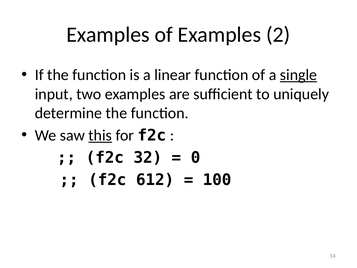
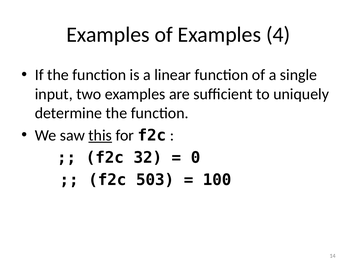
2: 2 -> 4 (278, 35)
single underline: present -> none (299, 75)
612: 612 -> 503 (155, 180)
